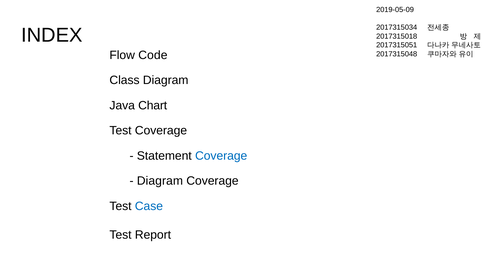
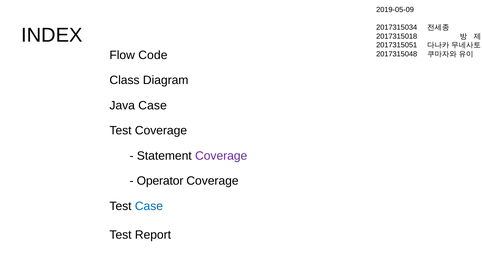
Java Chart: Chart -> Case (153, 106)
Coverage colour: blue -> purple (221, 156)
Diagram: Diagram -> Operator (160, 181)
